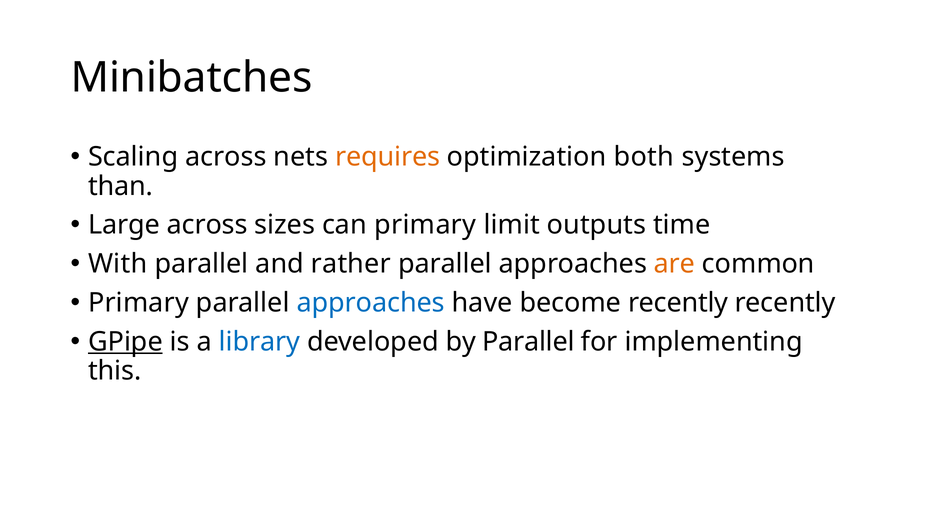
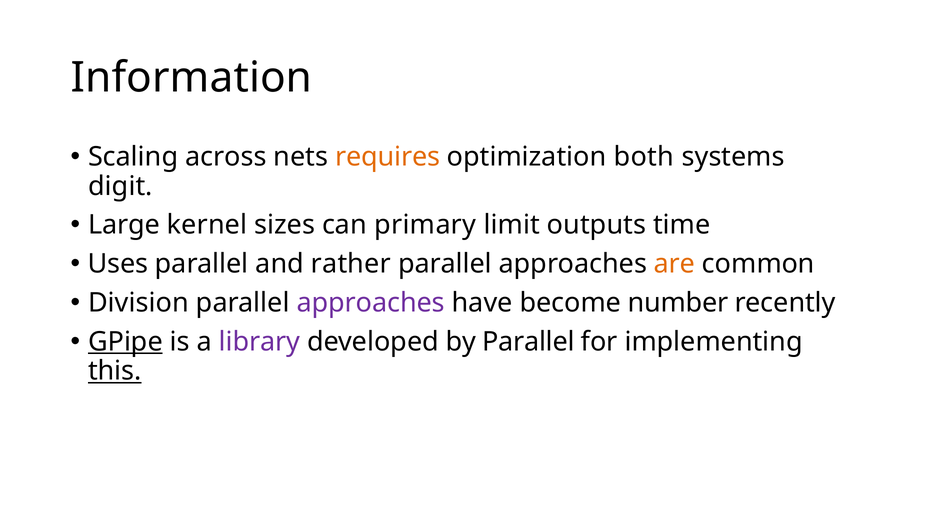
Minibatches: Minibatches -> Information (191, 78)
than: than -> digit (120, 186)
Large across: across -> kernel (207, 225)
With: With -> Uses (118, 264)
Primary: Primary -> Division (138, 303)
approaches colour: blue -> purple (371, 303)
become recently: recently -> number (678, 303)
library colour: blue -> purple (259, 341)
this underline: none -> present (115, 371)
